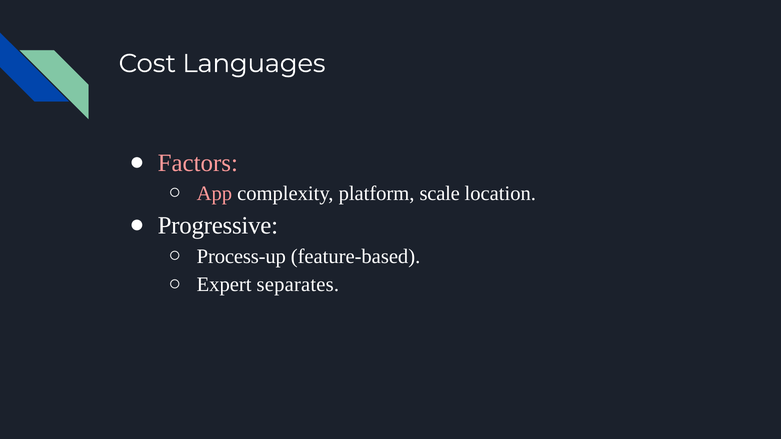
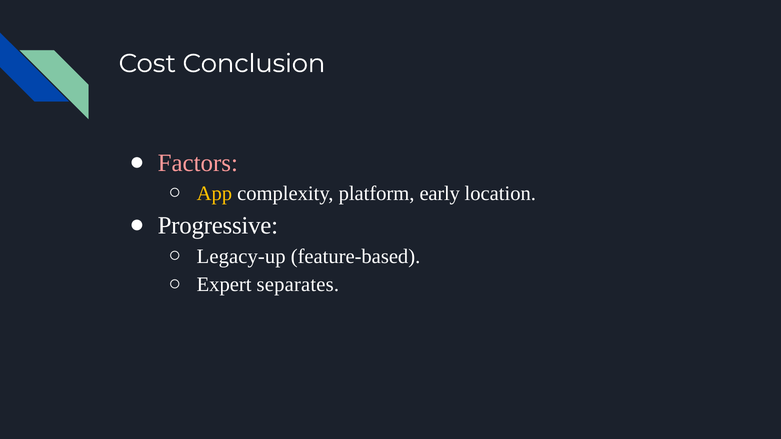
Languages: Languages -> Conclusion (254, 64)
App colour: pink -> yellow (214, 194)
scale: scale -> early (440, 194)
Process-up: Process-up -> Legacy-up (241, 257)
